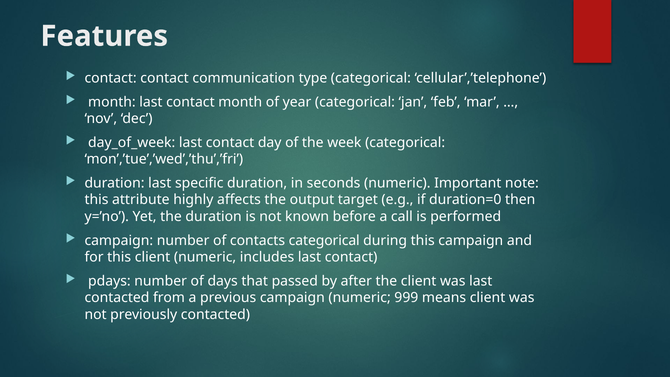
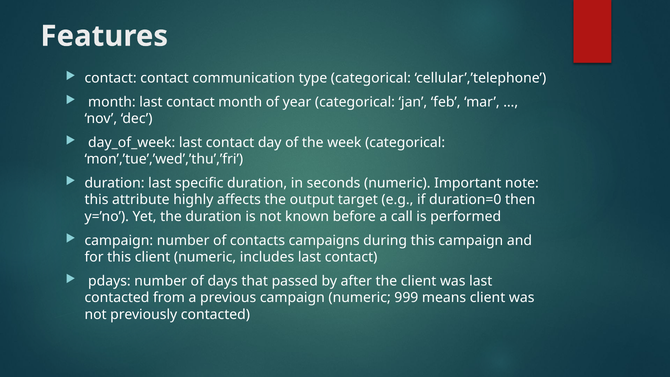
contacts categorical: categorical -> campaigns (324, 240)
